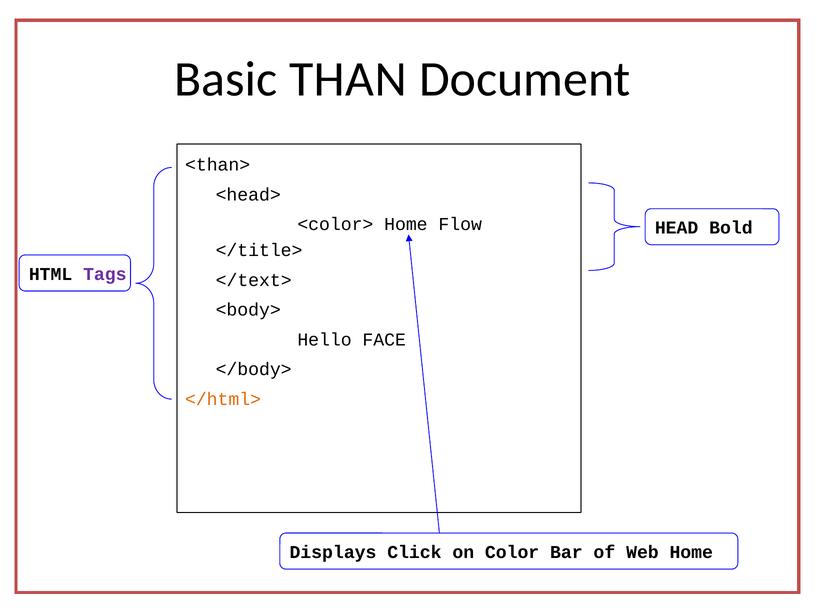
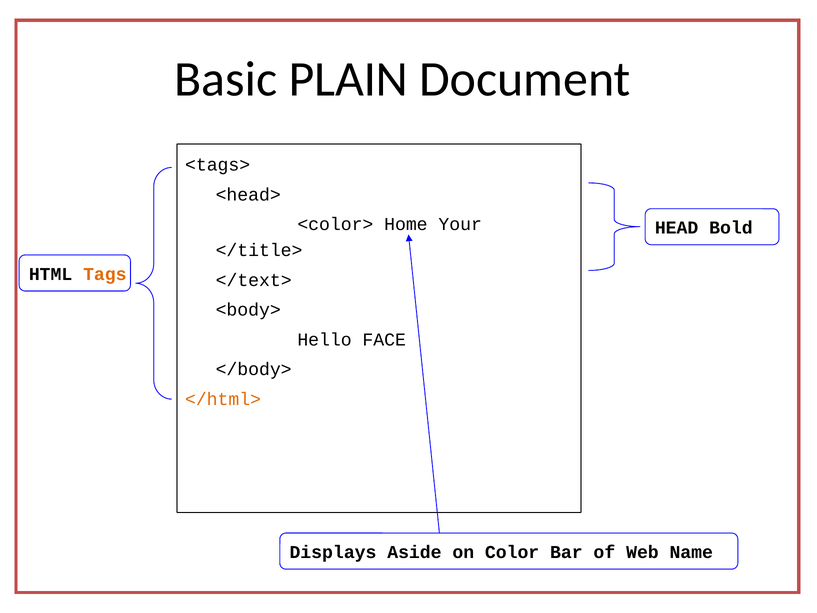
THAN: THAN -> PLAIN (348, 79)
<than>: <than> -> <tags> (218, 165)
Flow: Flow -> Your (460, 224)
Tags colour: purple -> orange (105, 274)
Click: Click -> Aside (414, 552)
Web Home: Home -> Name (691, 552)
